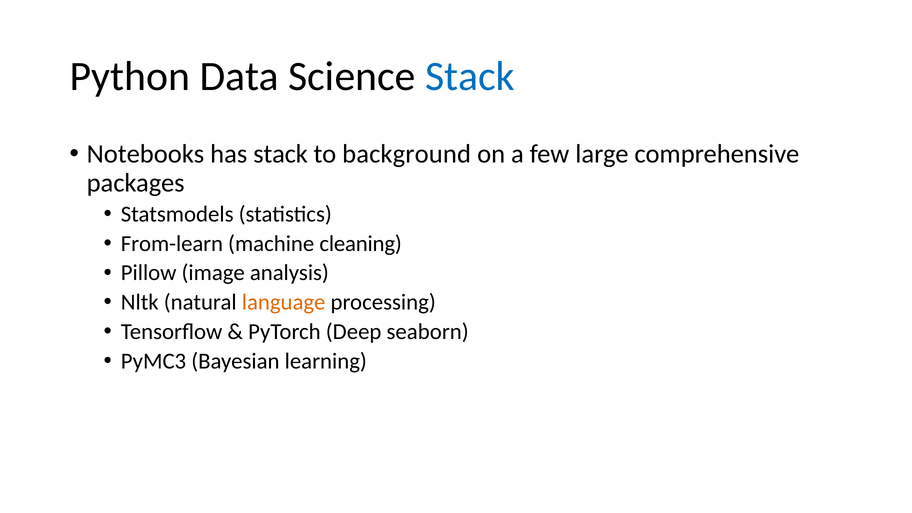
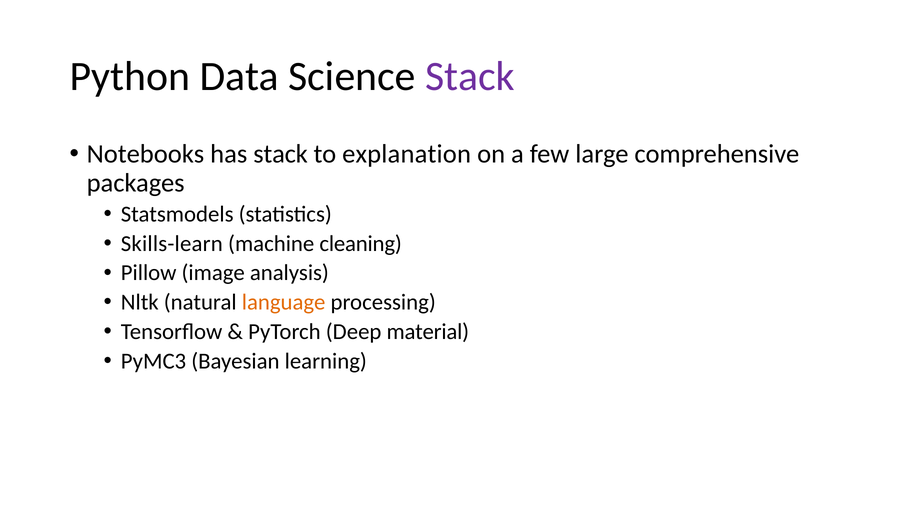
Stack colour: blue -> purple (470, 77)
background: background -> explanation (407, 154)
From-learn: From-learn -> Skills-learn (172, 244)
seaborn: seaborn -> material (428, 332)
